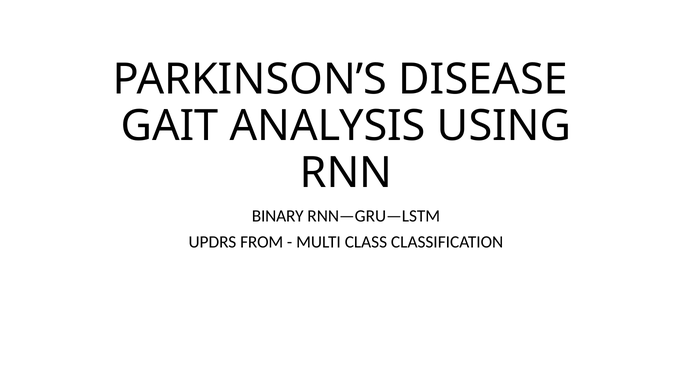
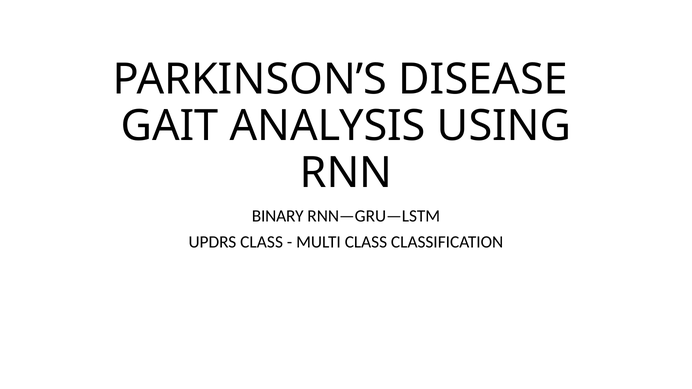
UPDRS FROM: FROM -> CLASS (262, 242)
